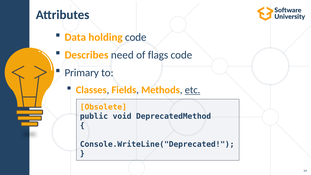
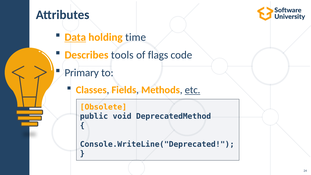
Data underline: none -> present (75, 37)
holding code: code -> time (136, 37)
need: need -> tools (122, 55)
